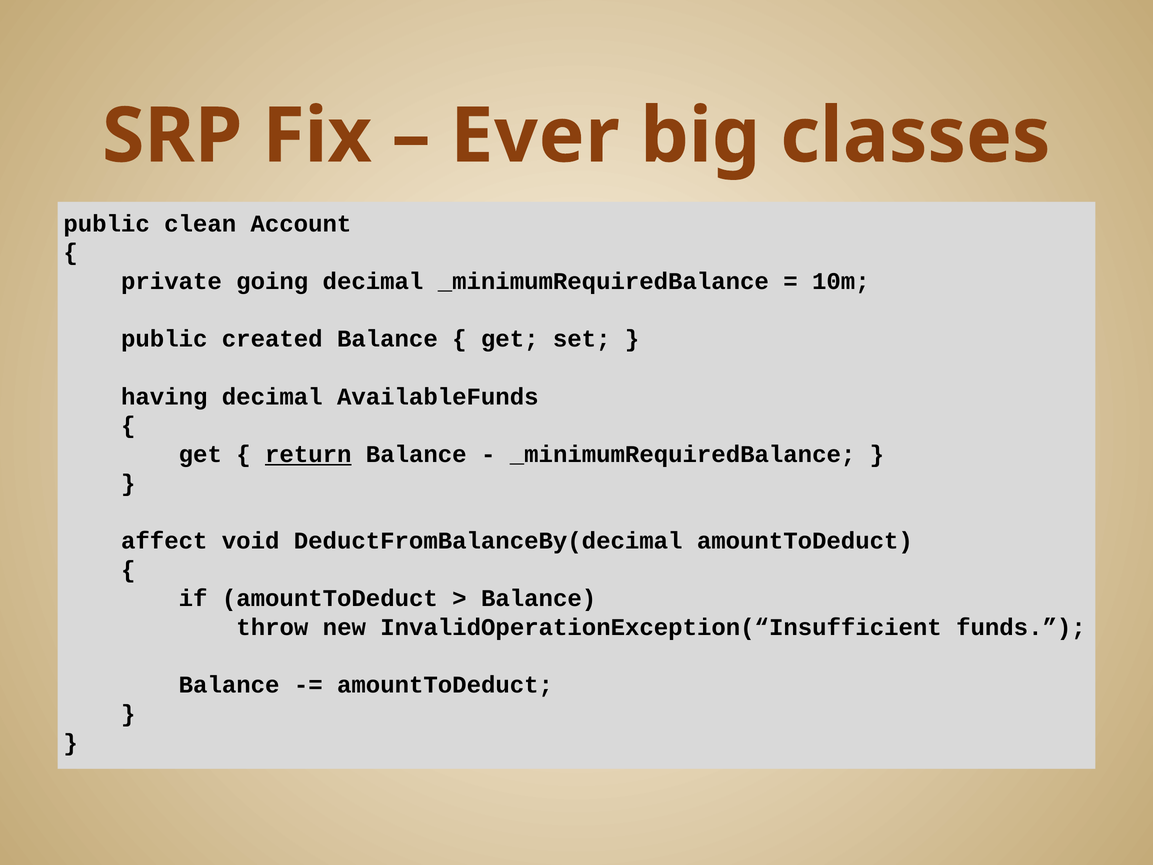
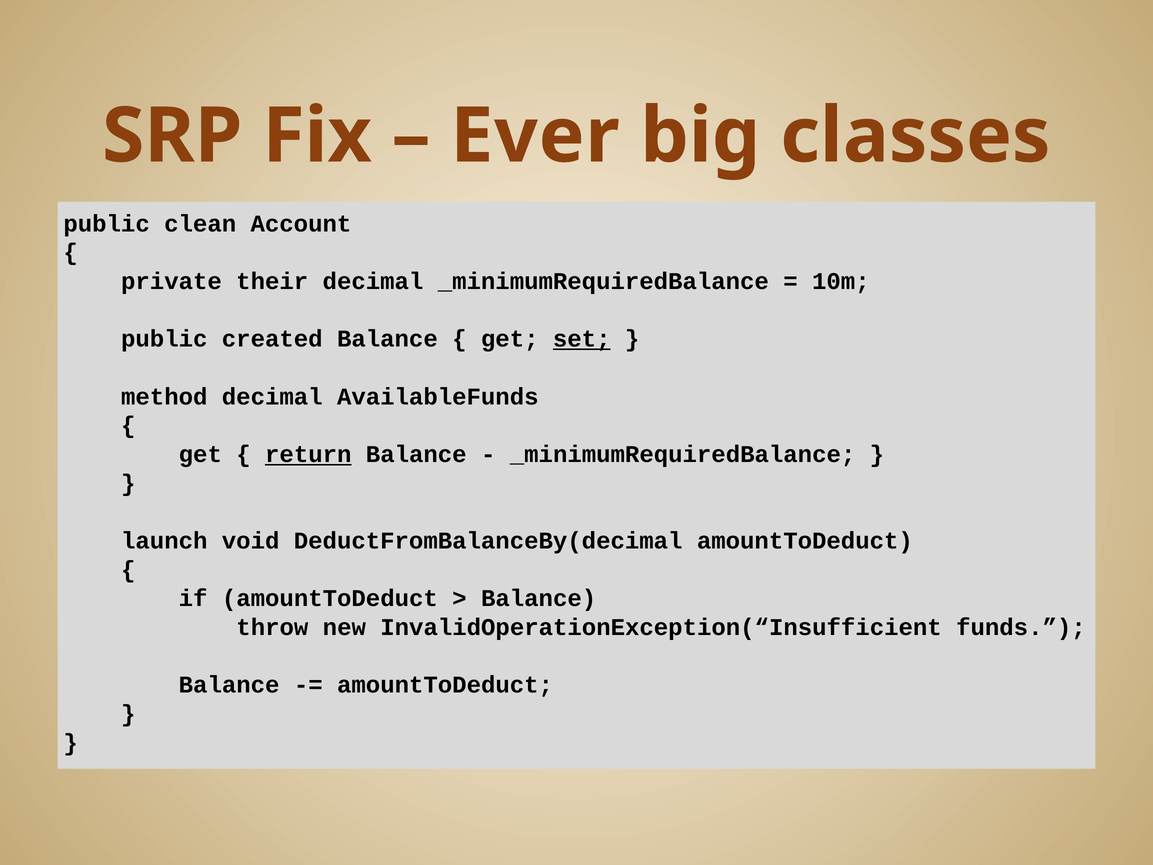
going: going -> their (272, 281)
set underline: none -> present (582, 339)
having: having -> method (164, 396)
affect: affect -> launch (164, 541)
